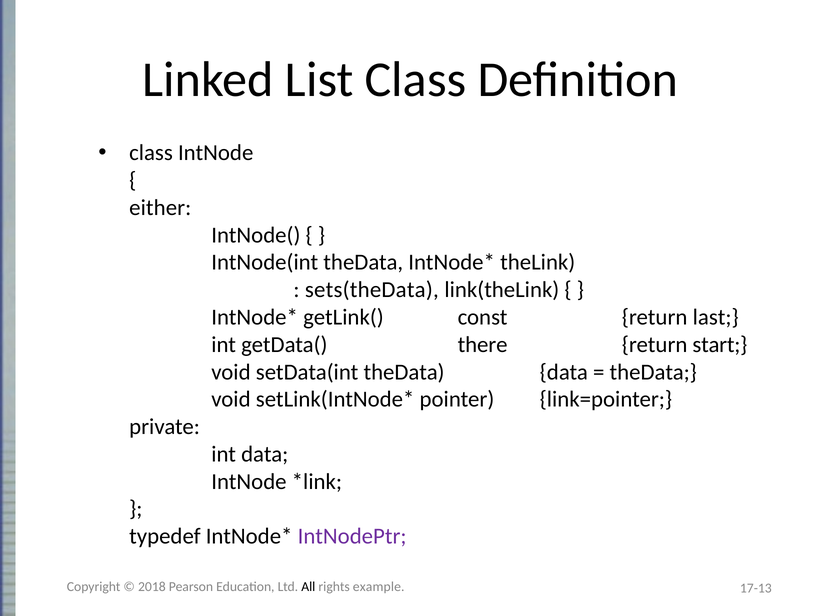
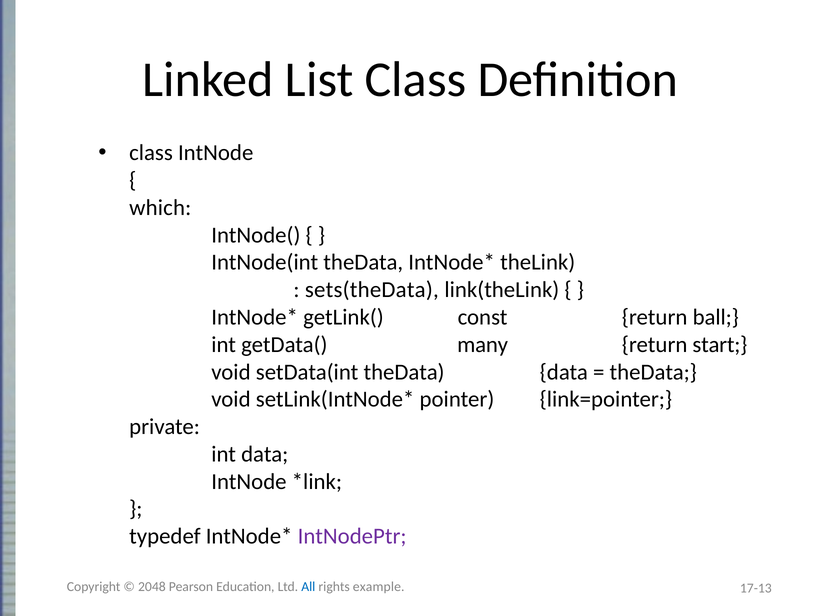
either: either -> which (160, 208)
last: last -> ball (716, 317)
there: there -> many (483, 344)
2018: 2018 -> 2048 (152, 587)
All colour: black -> blue (308, 587)
